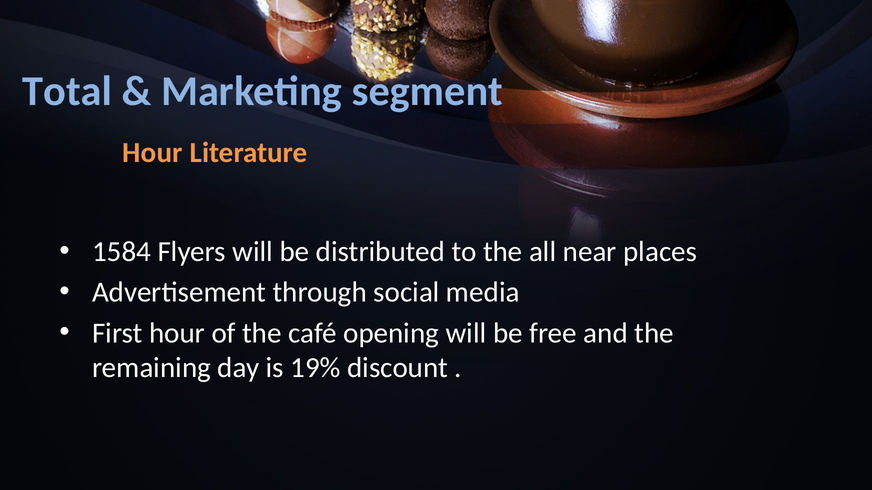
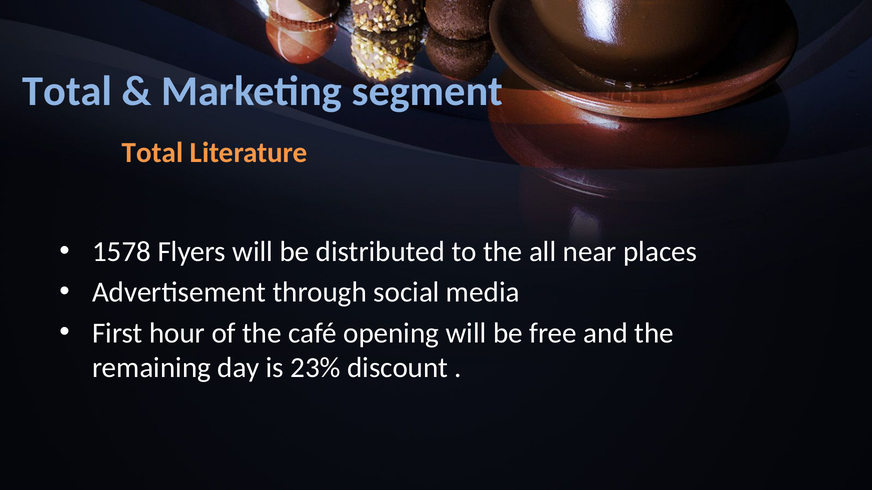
Hour: Hour -> Total (153, 153)
1584: 1584 -> 1578 (122, 252)
19%: 19% -> 23% (316, 368)
